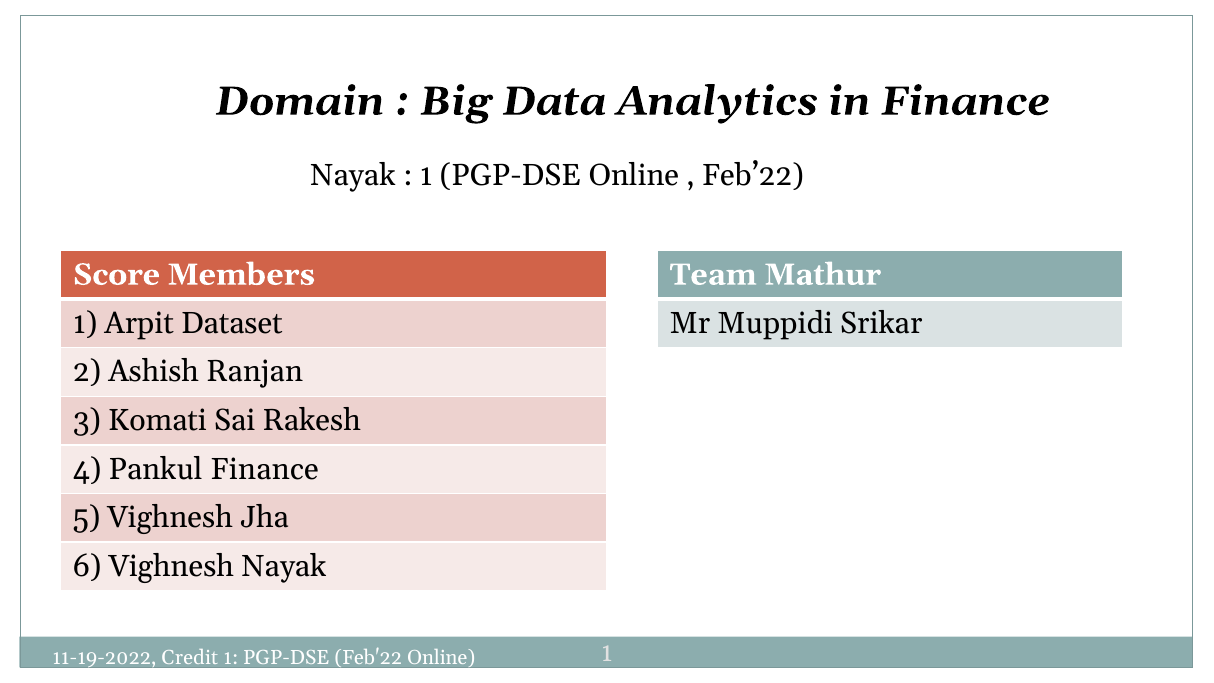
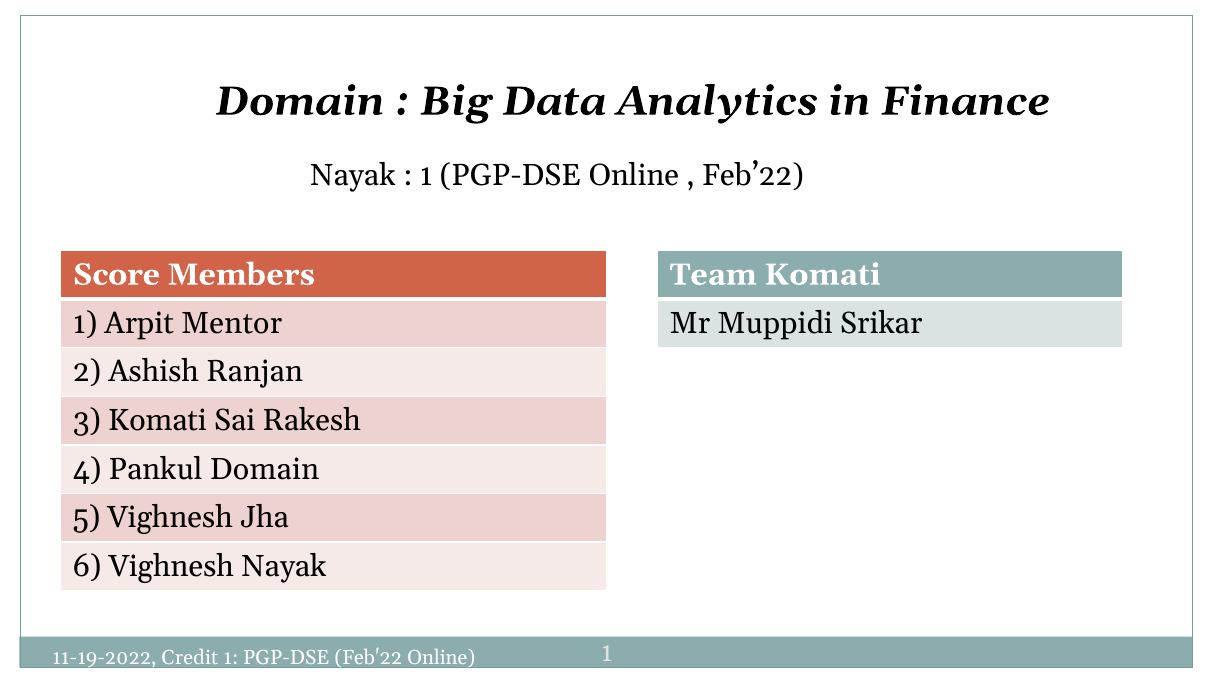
Team Mathur: Mathur -> Komati (823, 275)
Dataset: Dataset -> Mentor (232, 323)
Pankul Finance: Finance -> Domain (265, 469)
